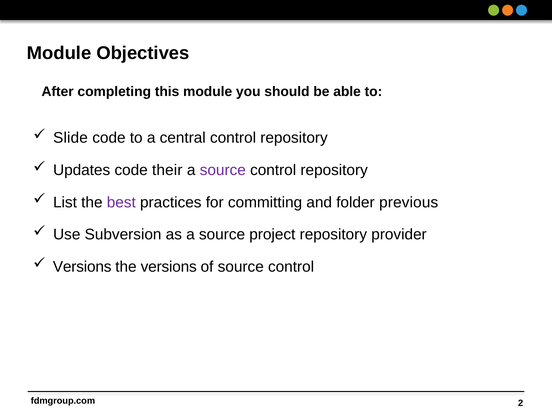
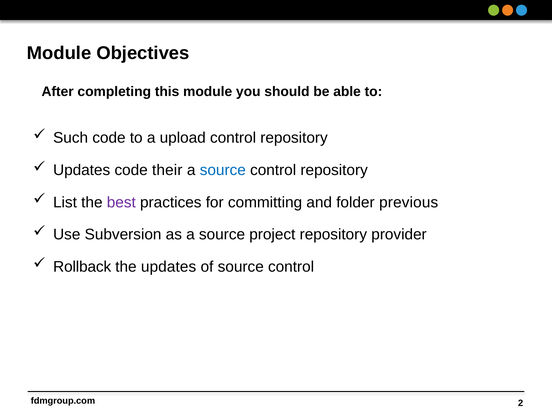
Slide: Slide -> Such (71, 138)
central: central -> upload (183, 138)
source colour: purple -> blue (223, 170)
Versions: Versions -> Rollback (82, 267)
the versions: versions -> updates (169, 267)
